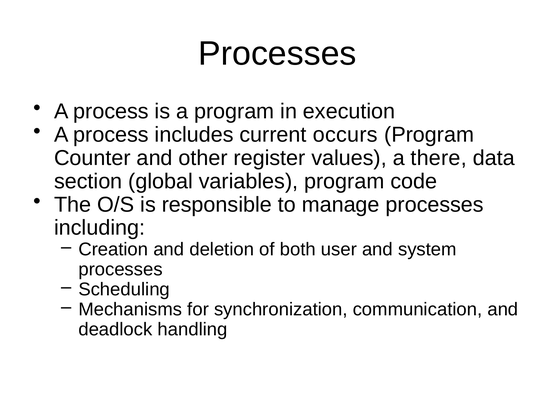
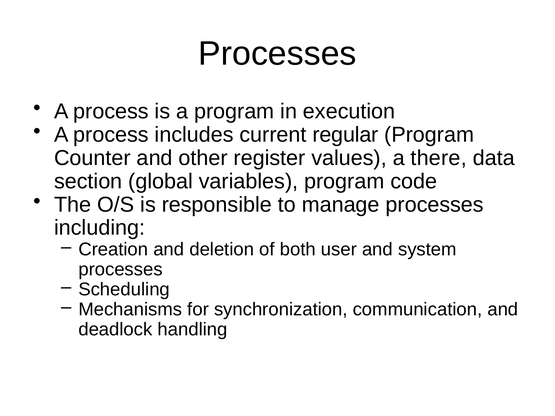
occurs: occurs -> regular (346, 135)
